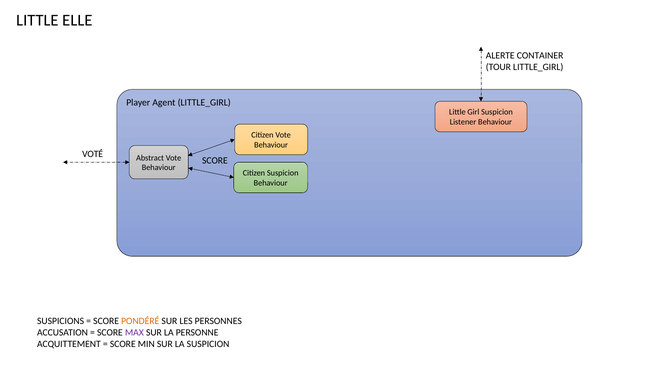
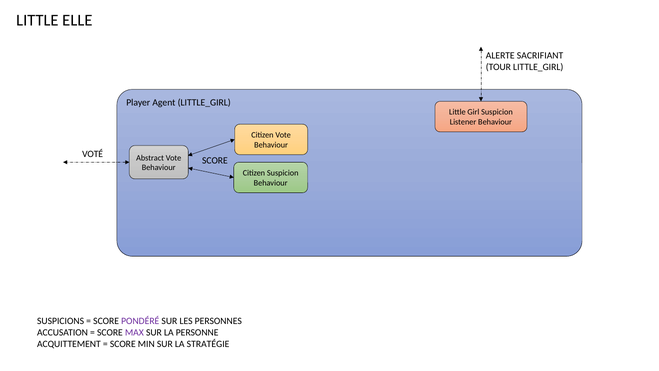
CONTAINER: CONTAINER -> SACRIFIANT (540, 56)
PONDÉRÉ colour: orange -> purple (140, 321)
LA SUSPICION: SUSPICION -> STRATÉGIE (208, 344)
